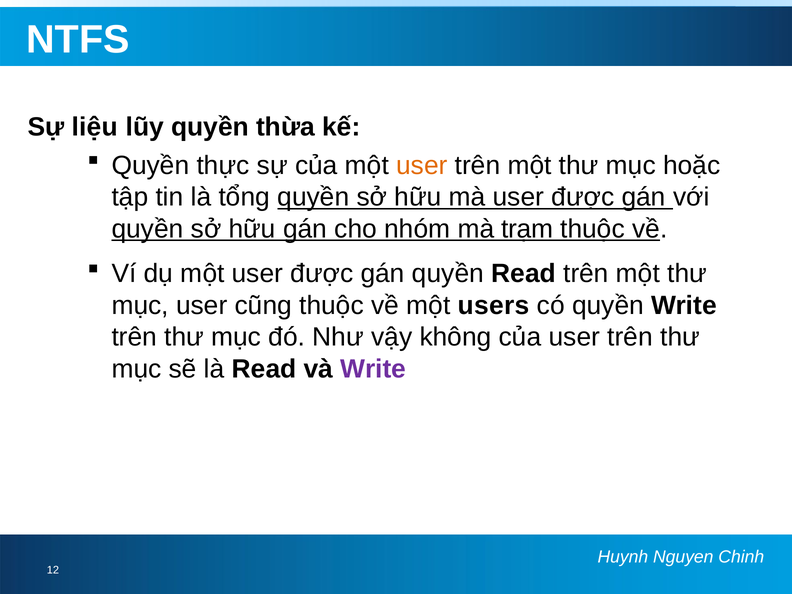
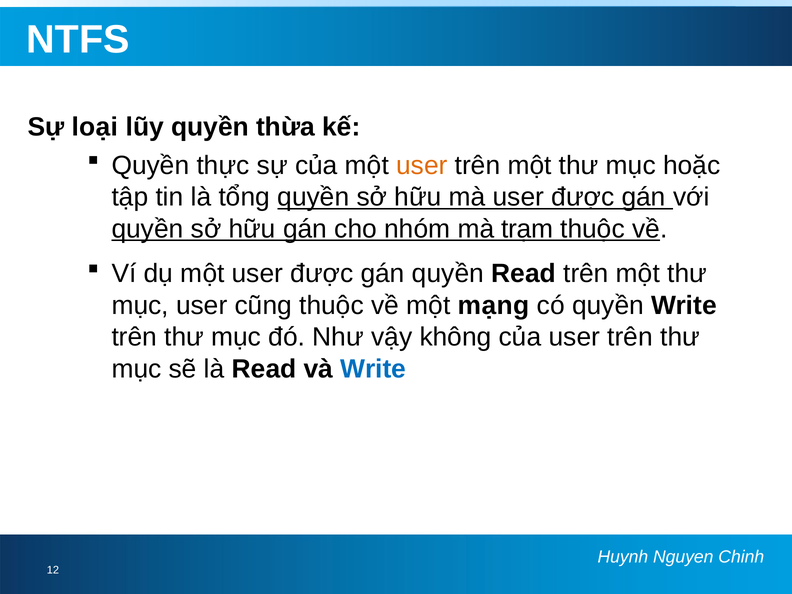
liệu: liệu -> loại (95, 127)
users: users -> mạng (494, 305)
Write colour: purple -> blue (373, 369)
